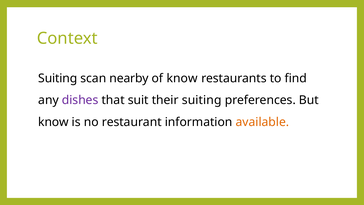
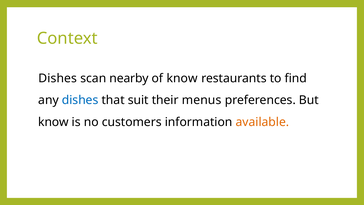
Suiting: Suiting -> Dishes (58, 78)
dishes colour: purple -> blue (80, 100)
their suiting: suiting -> menus (202, 100)
restaurant: restaurant -> customers (132, 122)
